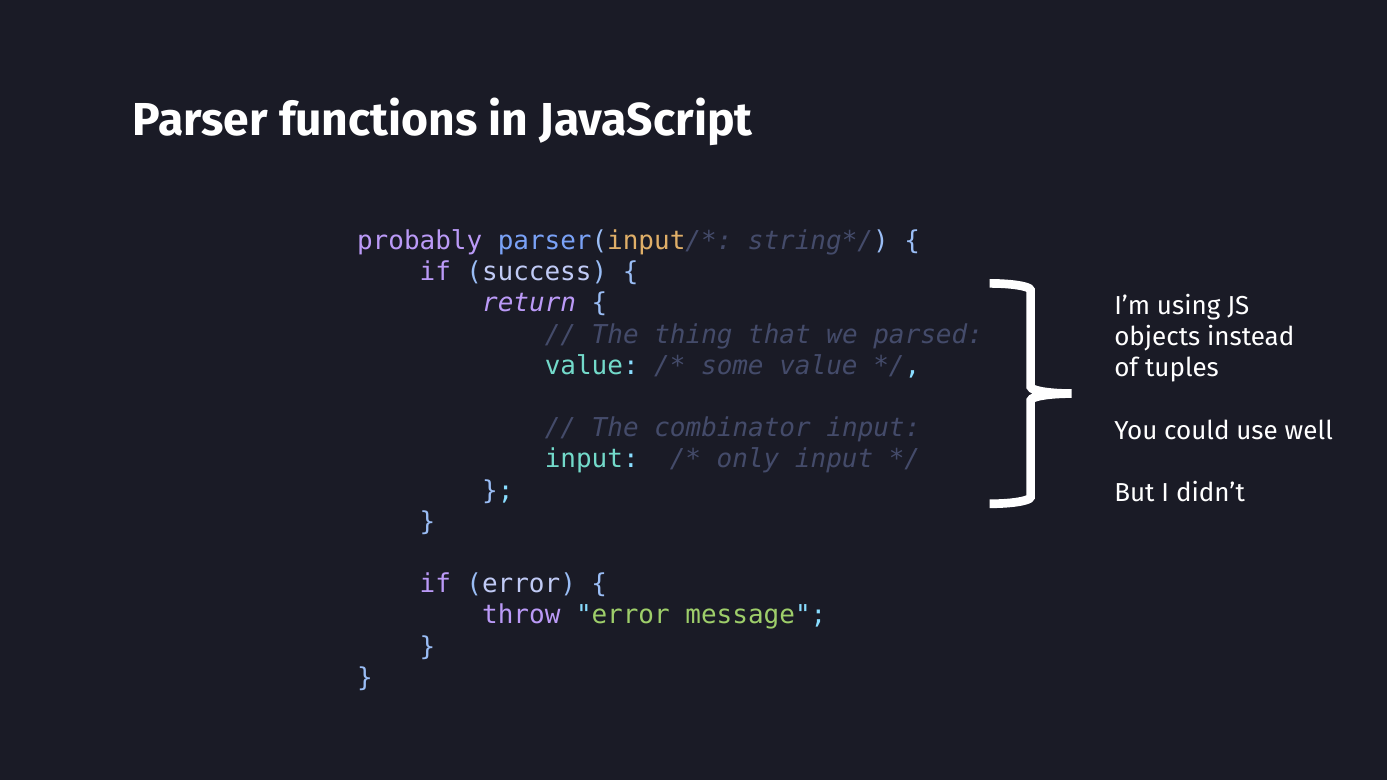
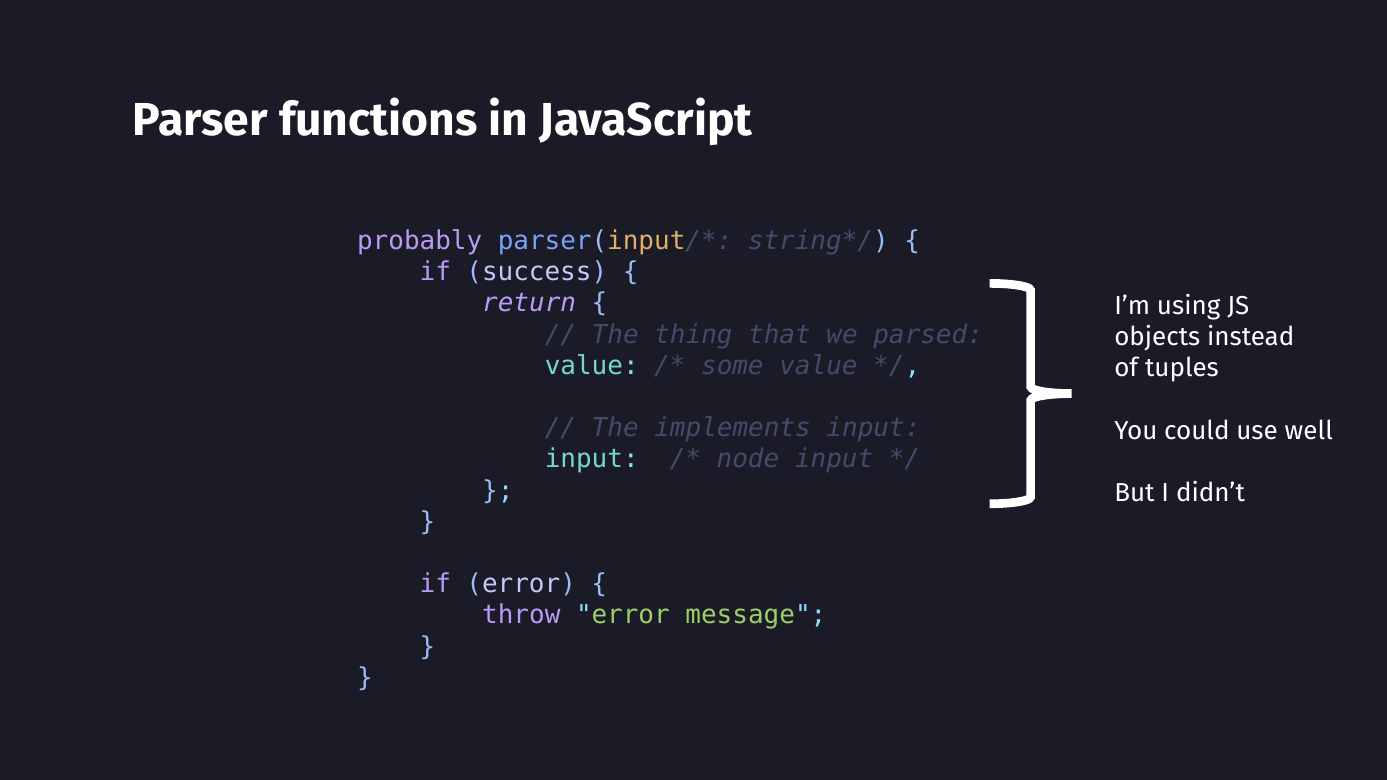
combinator: combinator -> implements (733, 428)
only: only -> node (748, 459)
